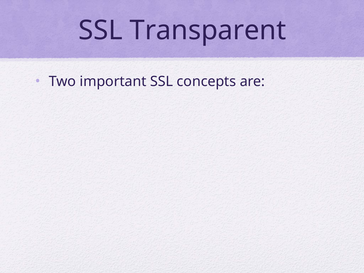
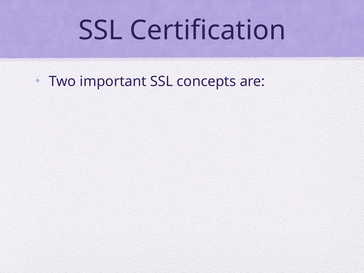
Transparent: Transparent -> Certification (208, 30)
